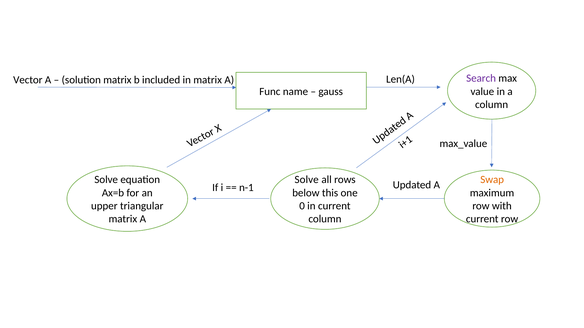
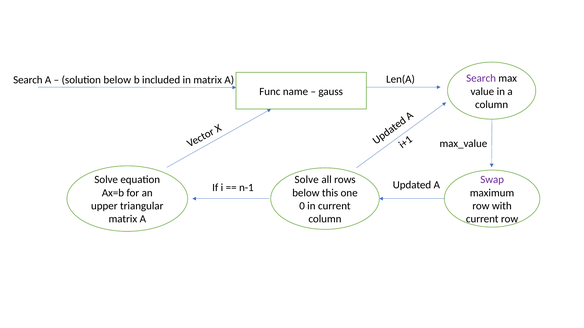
Vector: Vector -> Search (28, 80)
solution matrix: matrix -> below (117, 80)
Swap colour: orange -> purple (492, 180)
